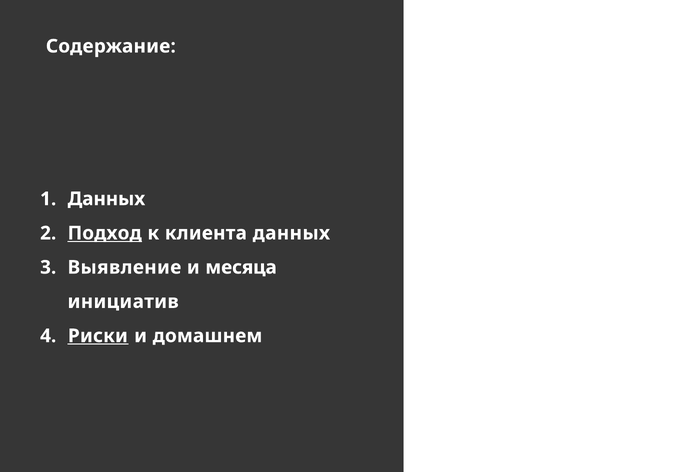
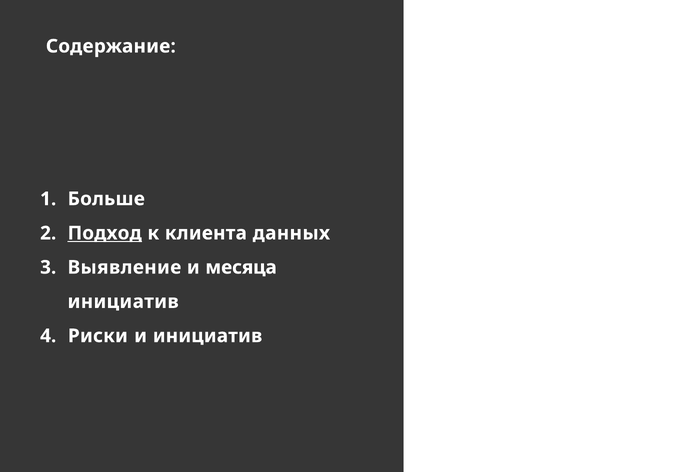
Данных: Данных -> Больше (106, 199)
Риски underline: present -> none (98, 336)
и домашнем: домашнем -> инициатив (208, 336)
